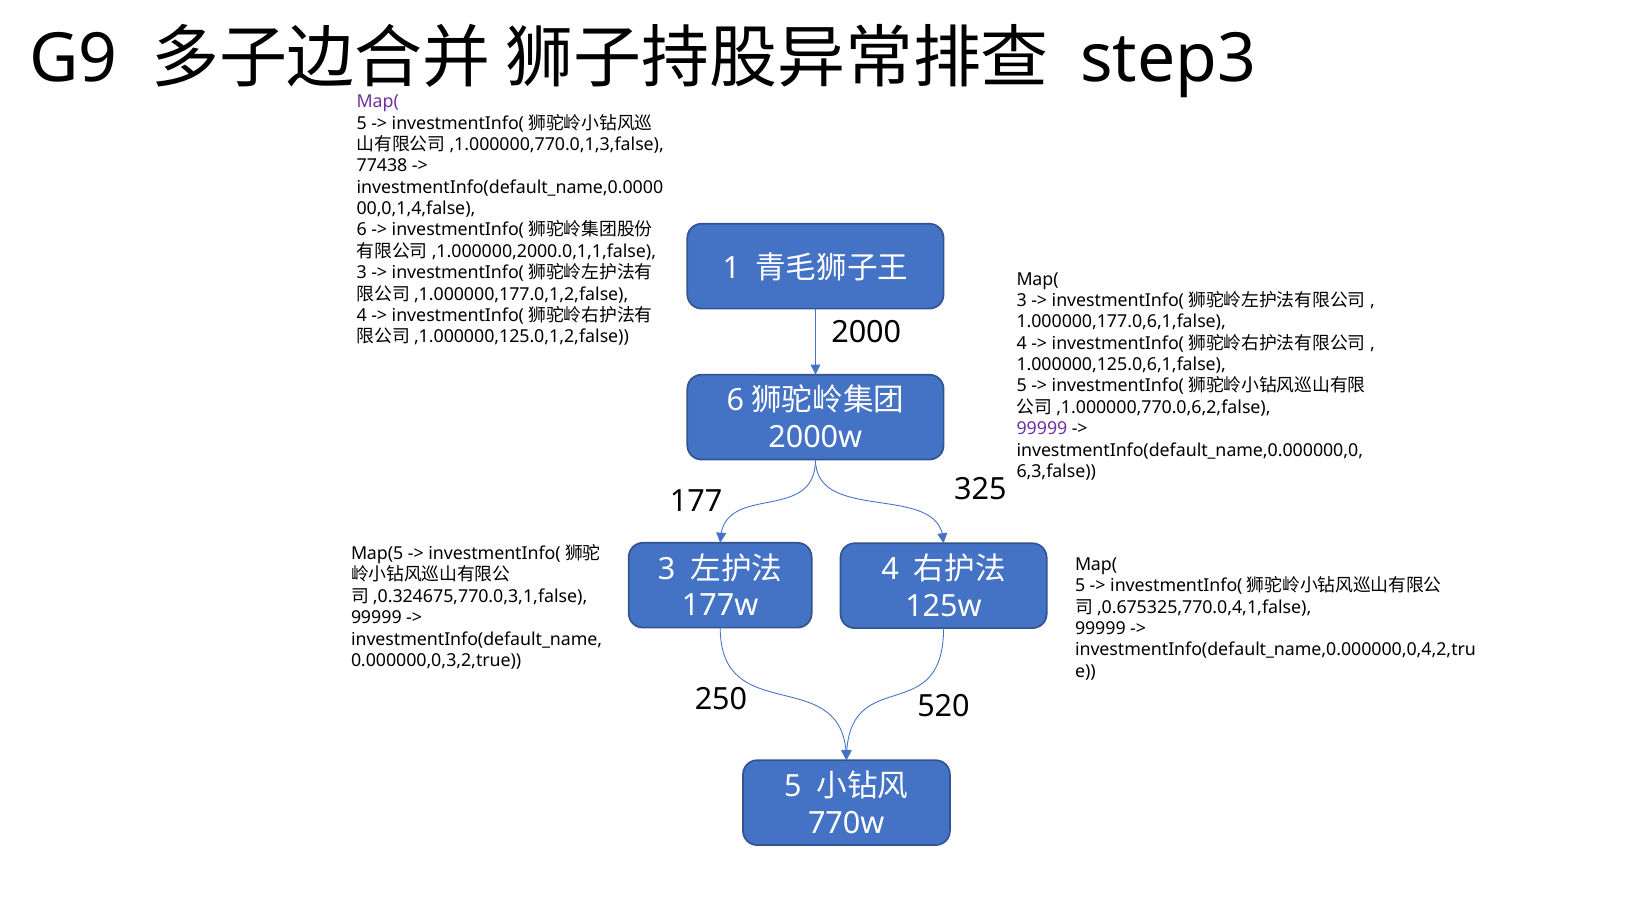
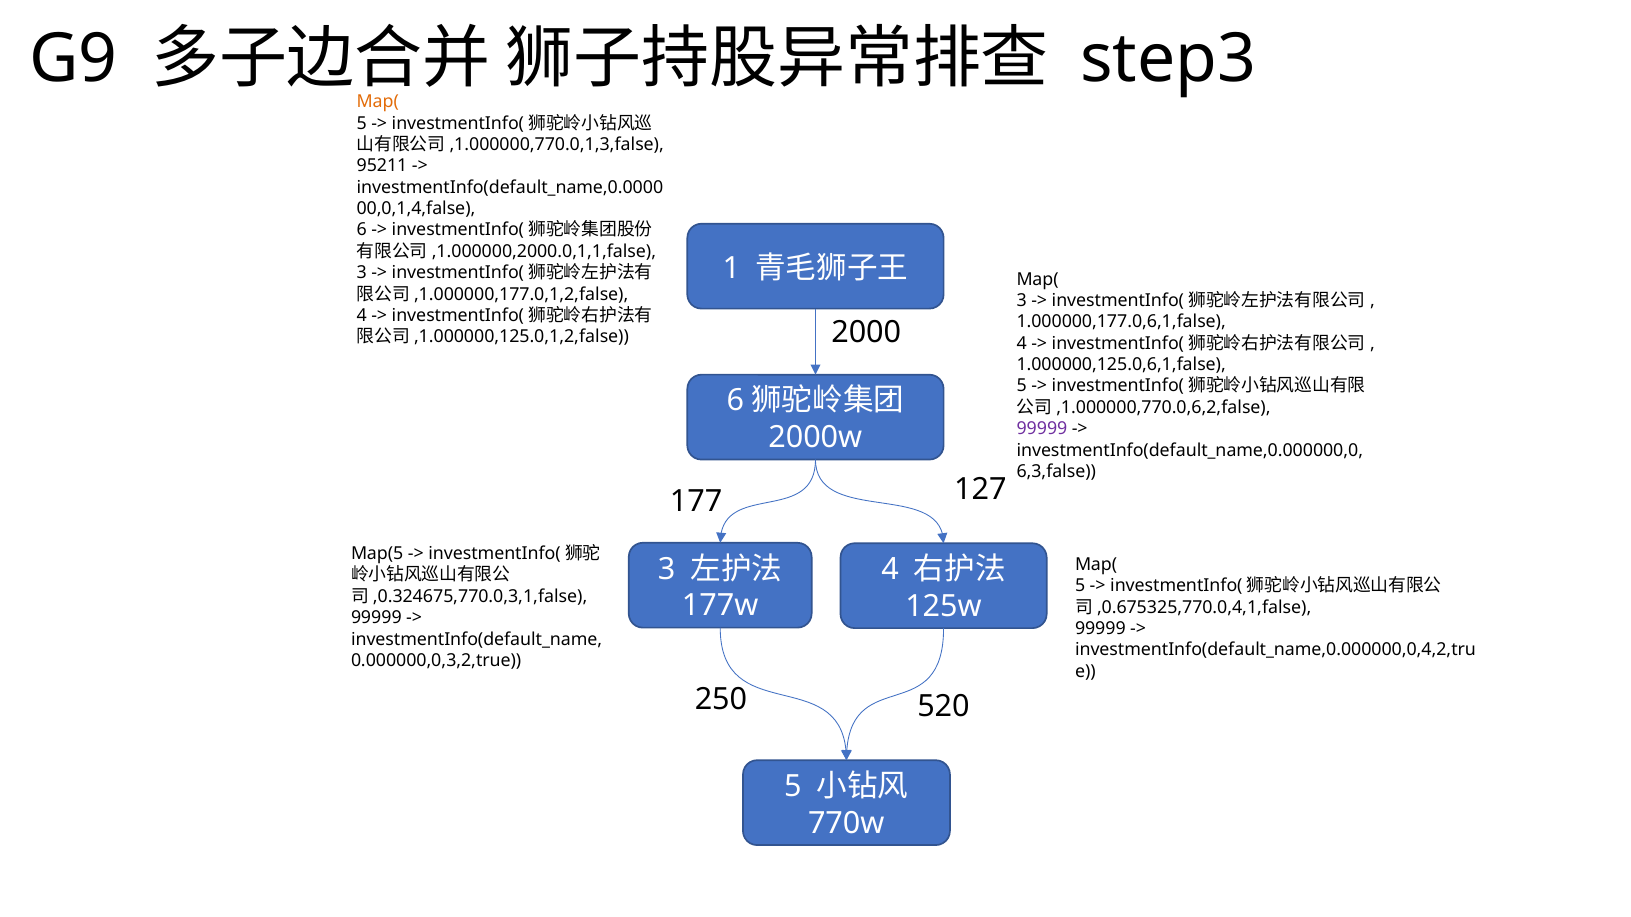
Map( colour: purple -> orange (378, 102)
77438: 77438 -> 95211 (382, 166)
325: 325 -> 127 (980, 489)
